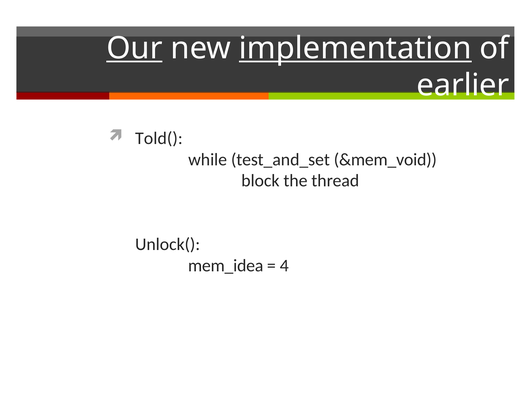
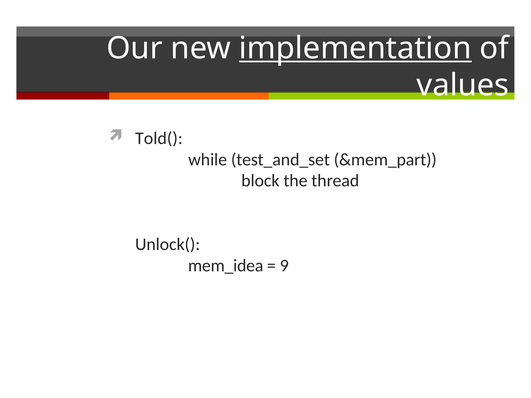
Our underline: present -> none (134, 48)
earlier: earlier -> values (463, 85)
&mem_void: &mem_void -> &mem_part (385, 160)
4: 4 -> 9 (284, 266)
